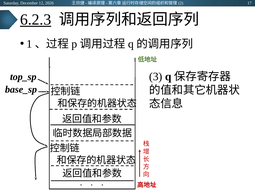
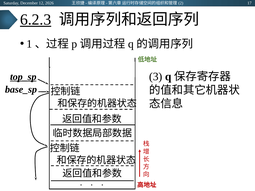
top_sp underline: none -> present (23, 77)
